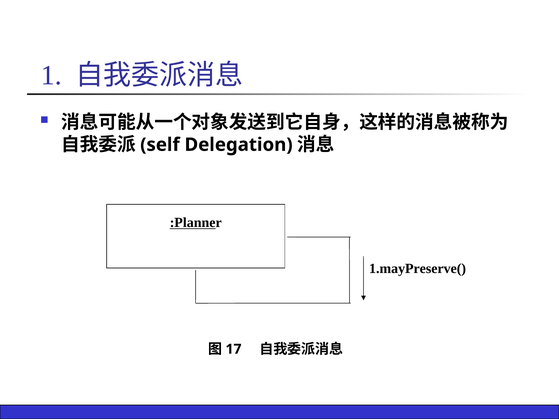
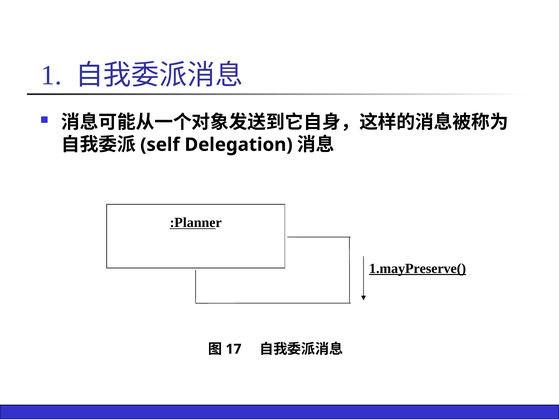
1.mayPreserve( underline: none -> present (418, 269)
